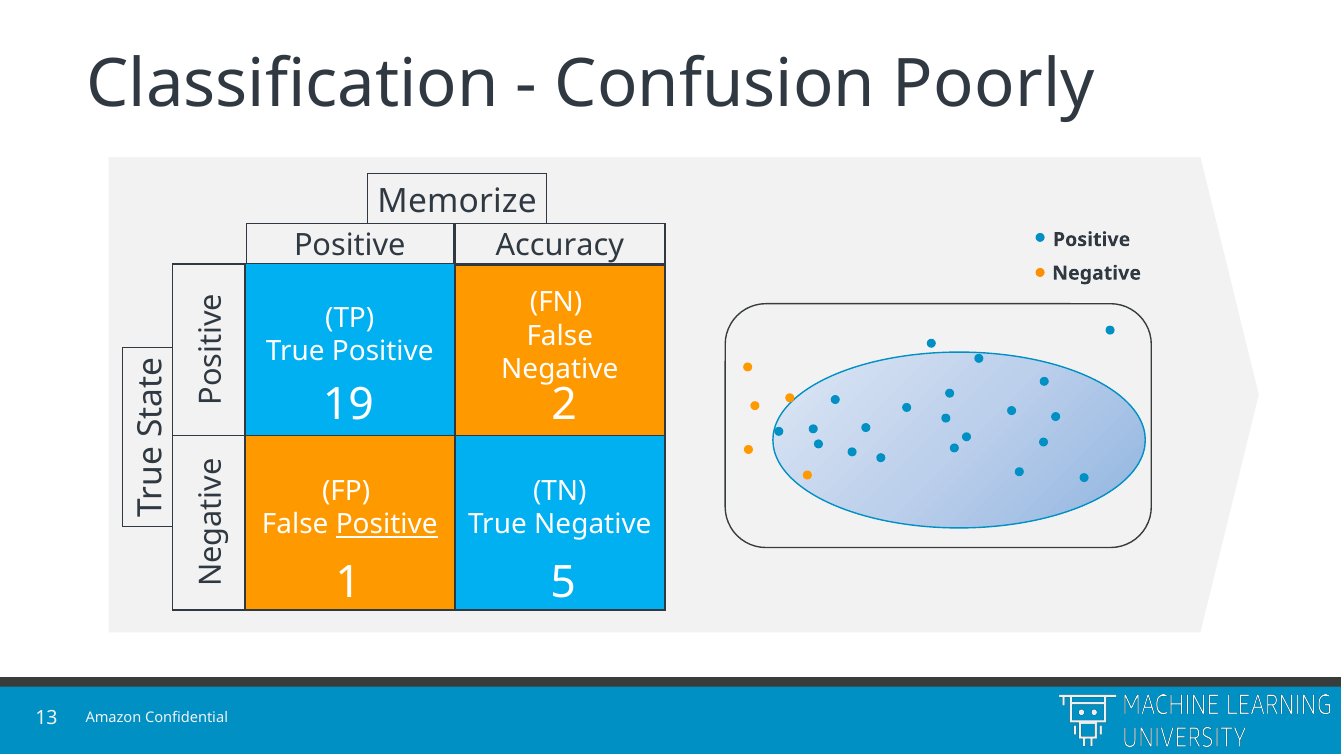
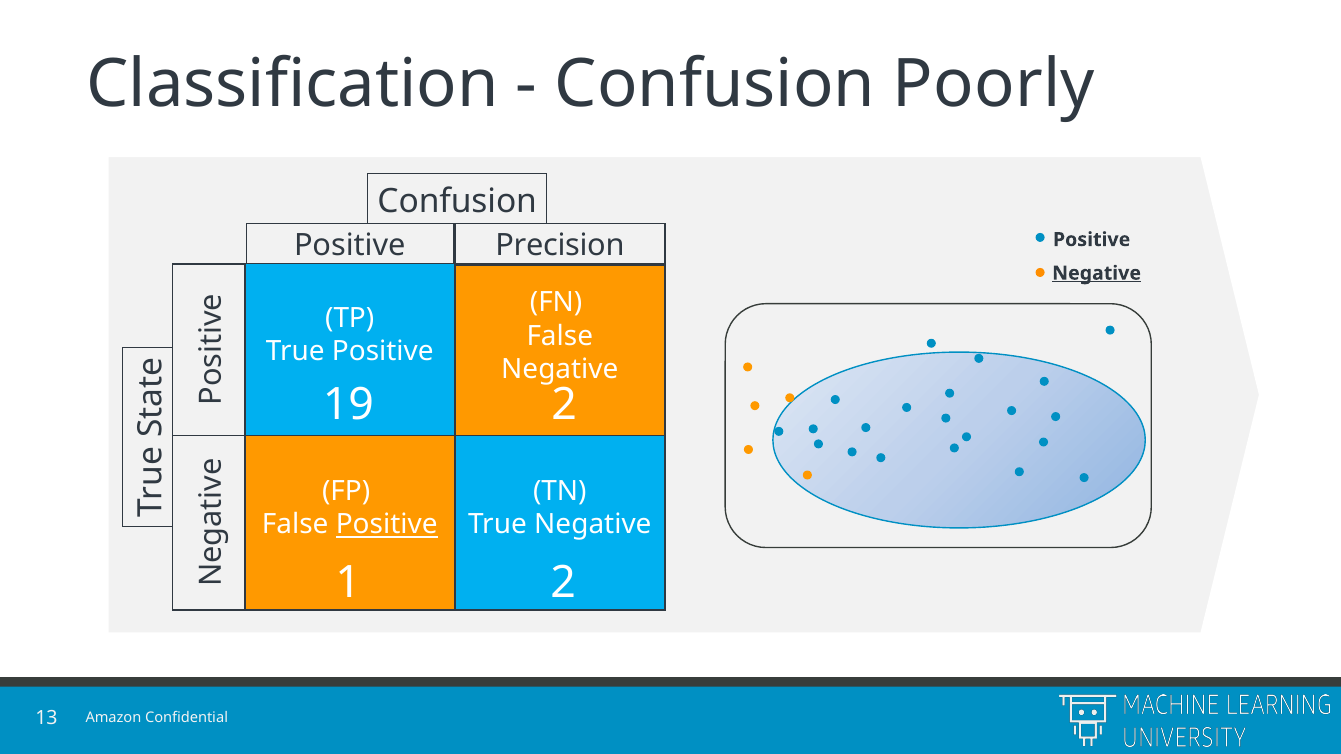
Memorize: Memorize -> Confusion (457, 201)
Accuracy: Accuracy -> Precision (560, 246)
Negative underline: none -> present (1097, 273)
1 5: 5 -> 2 (563, 583)
